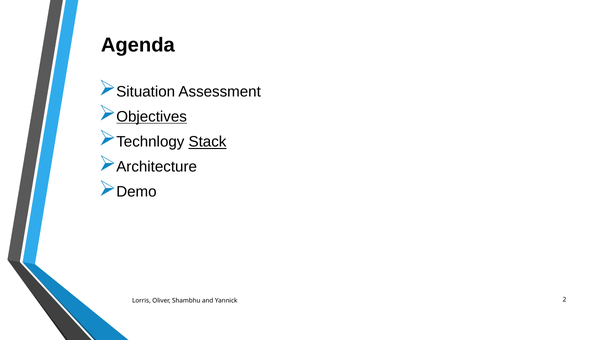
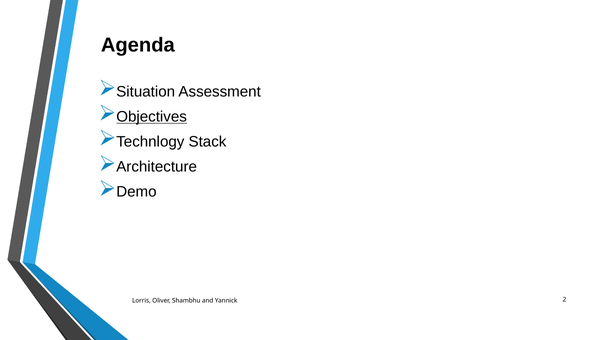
Stack underline: present -> none (207, 142)
